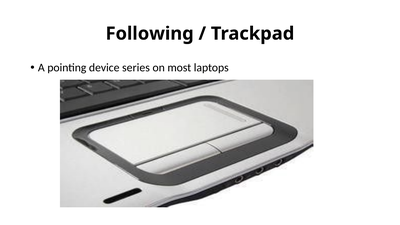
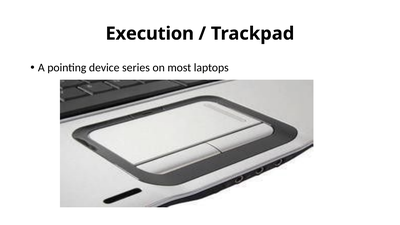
Following: Following -> Execution (150, 34)
